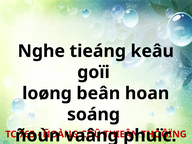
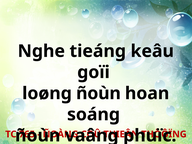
loøng beân: beân -> ñoùn (98, 93)
